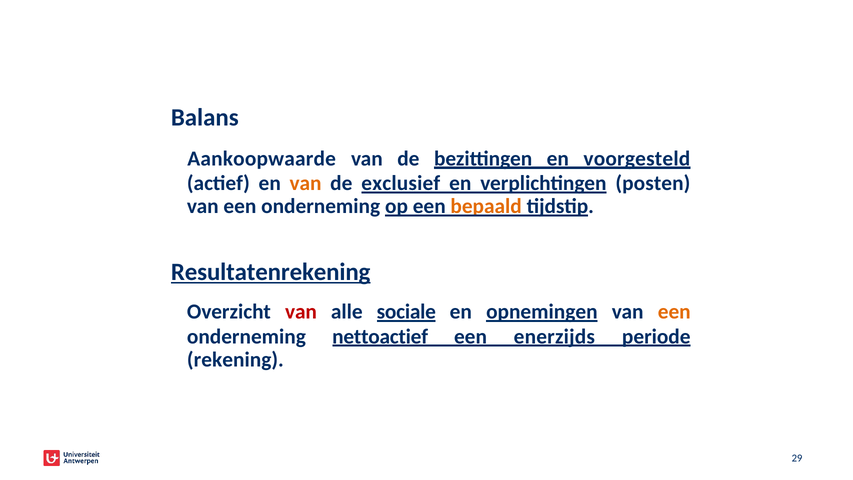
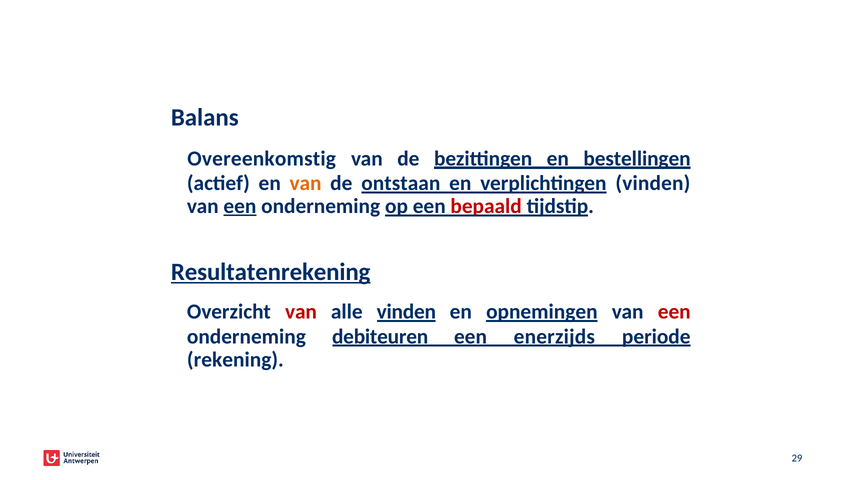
Aankoopwaarde: Aankoopwaarde -> Overeenkomstig (262, 158)
voorgesteld: voorgesteld -> bestellingen (637, 158)
exclusief: exclusief -> ontstaan (401, 183)
verplichtingen posten: posten -> vinden (653, 183)
een underline: none -> present (240, 206)
bepaald colour: orange -> red (486, 206)
alle sociale: sociale -> vinden (406, 312)
een colour: orange -> red (674, 312)
nettoactief: nettoactief -> debiteuren (380, 336)
